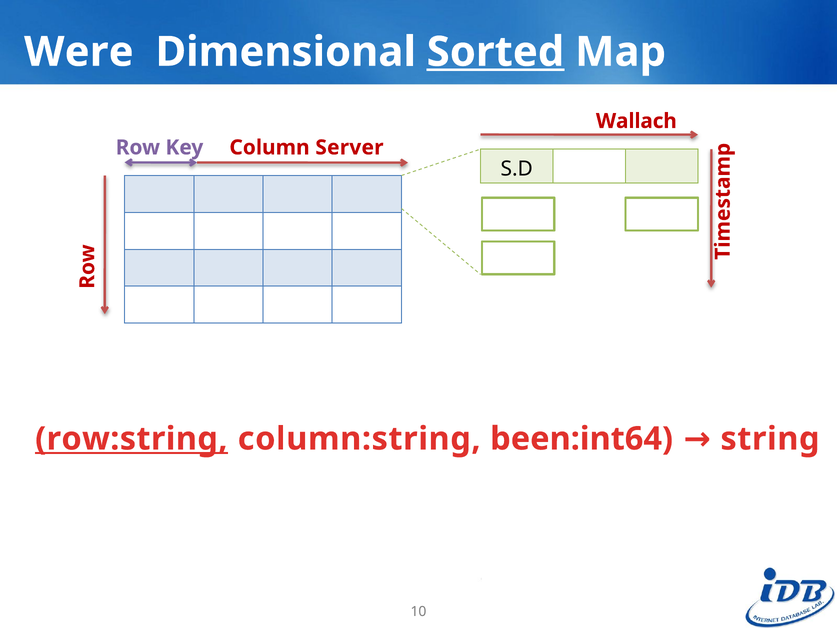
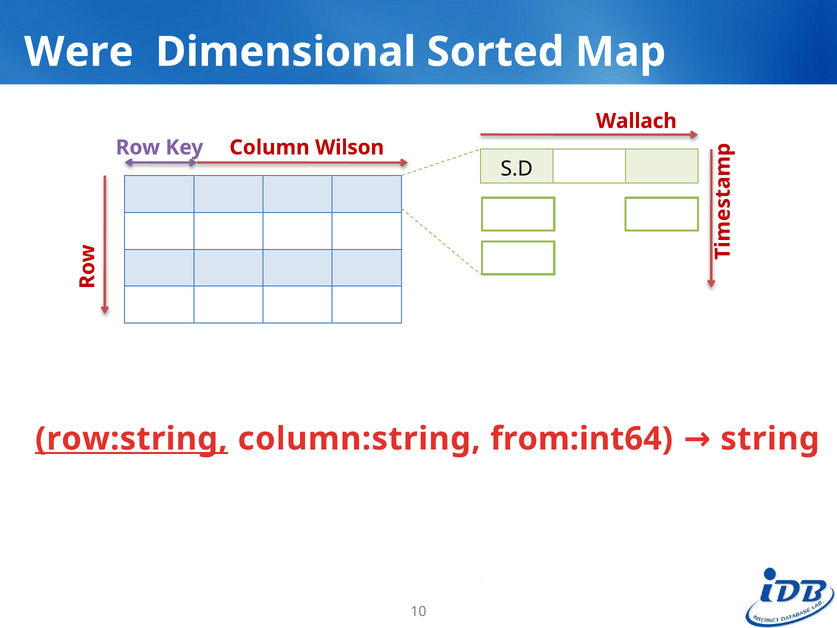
Sorted underline: present -> none (495, 52)
Server: Server -> Wilson (350, 147)
been:int64: been:int64 -> from:int64 (582, 439)
